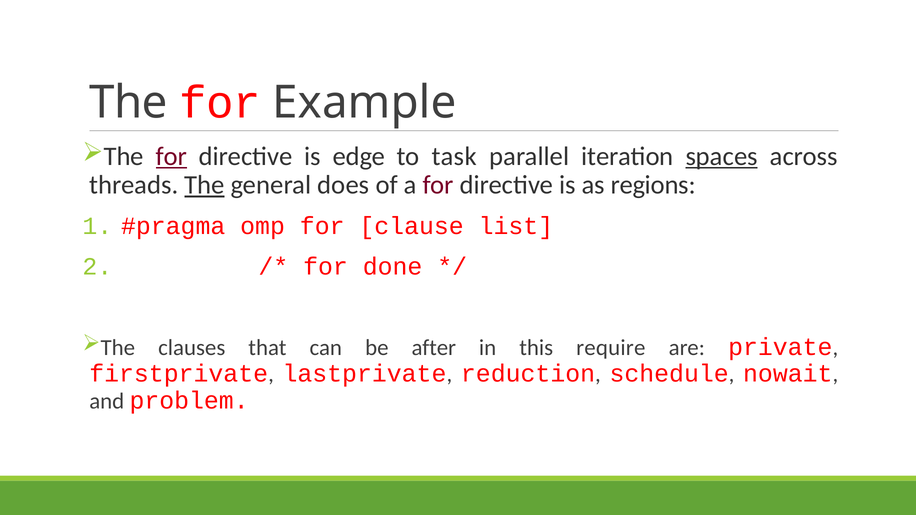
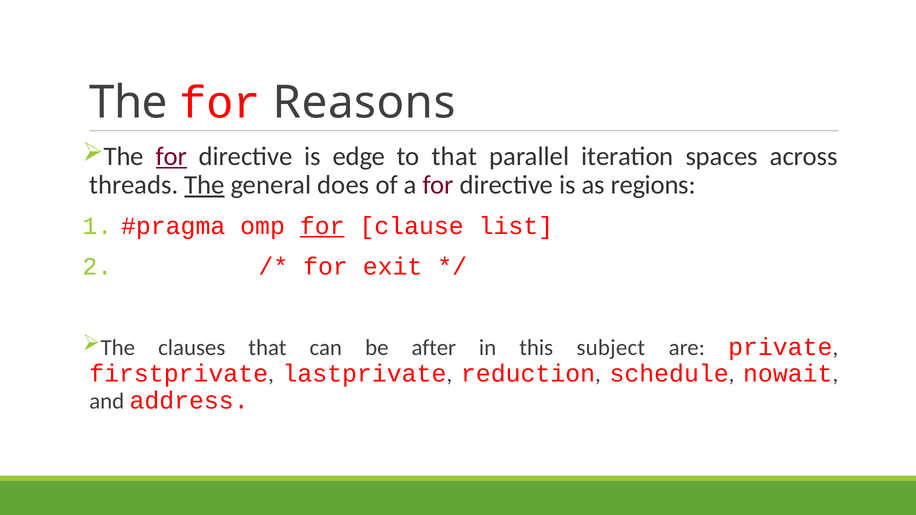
Example: Example -> Reasons (364, 103)
to task: task -> that (454, 156)
spaces underline: present -> none (722, 156)
for underline: none -> present (322, 226)
done: done -> exit (393, 267)
require: require -> subject (611, 348)
problem: problem -> address (189, 401)
